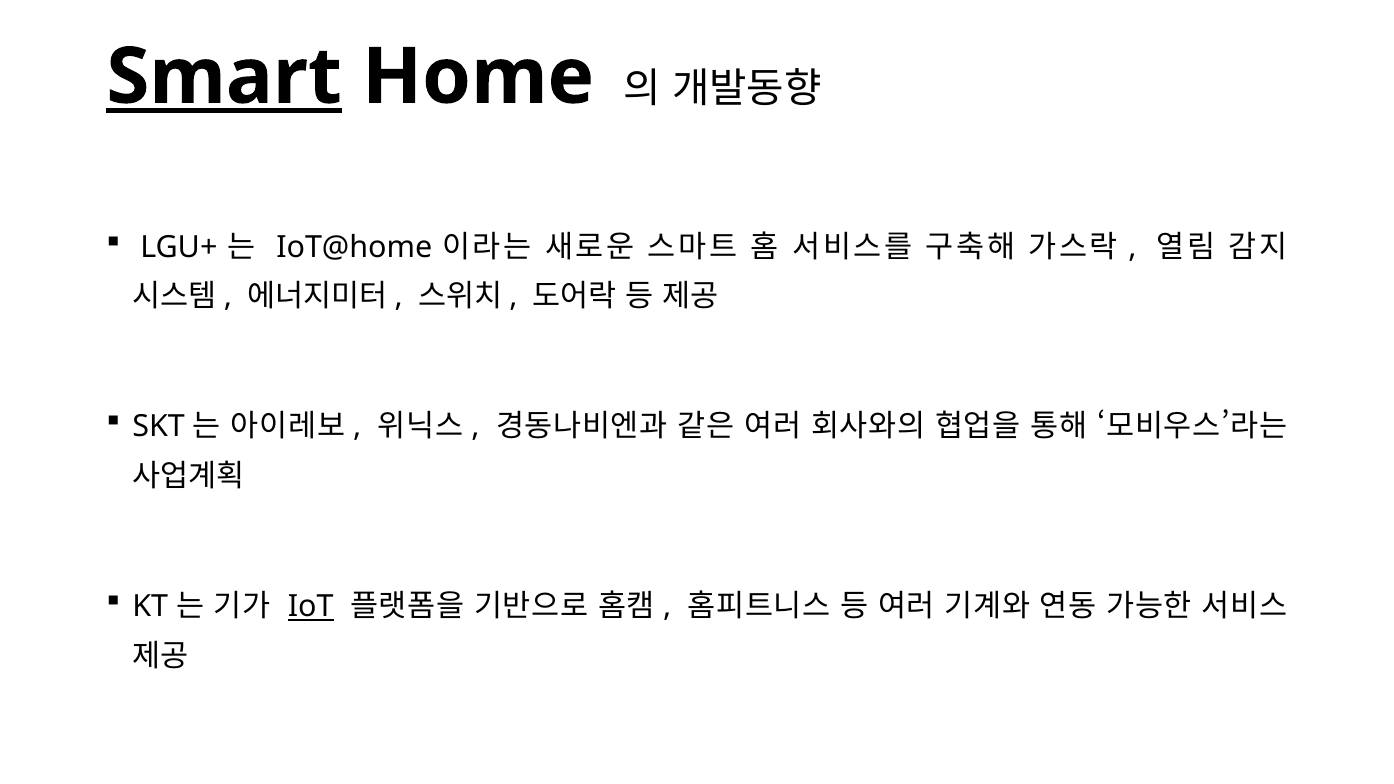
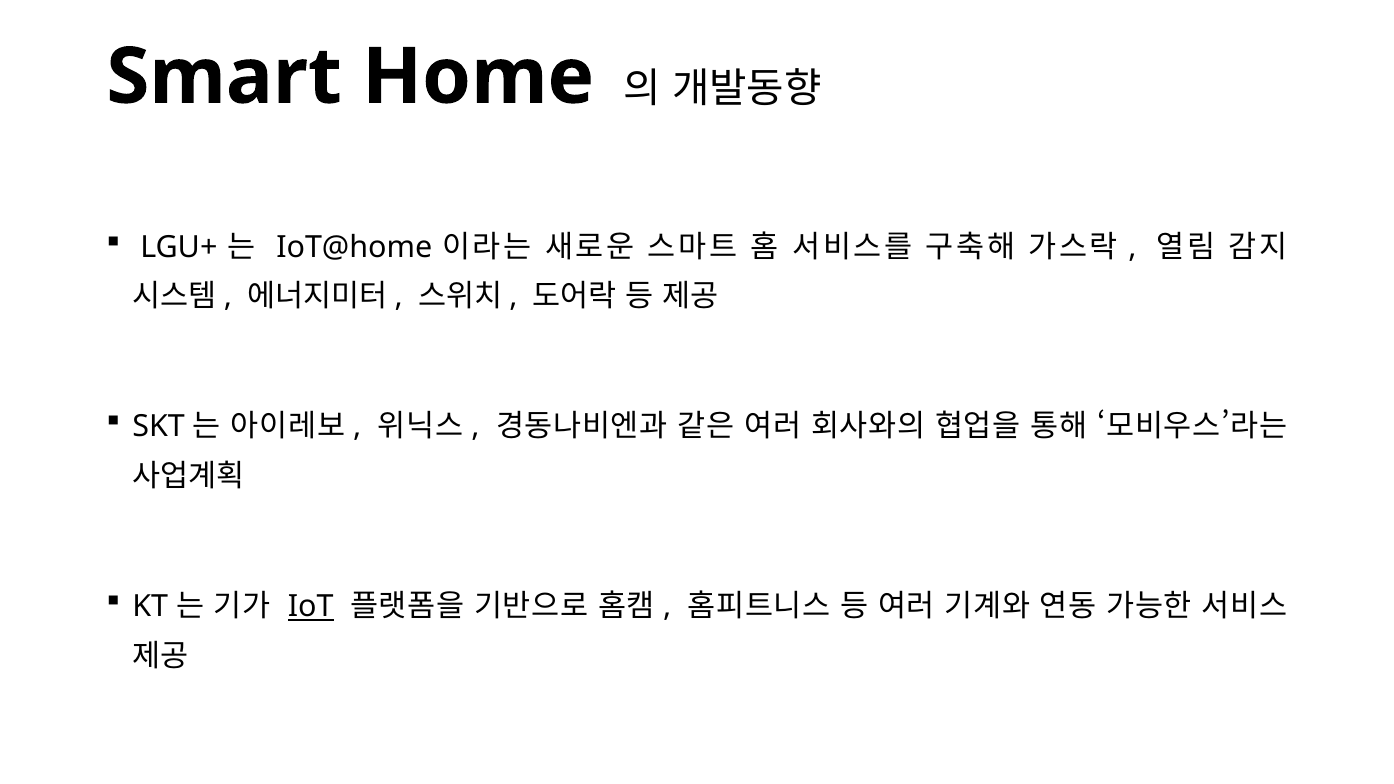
Smart underline: present -> none (224, 77)
